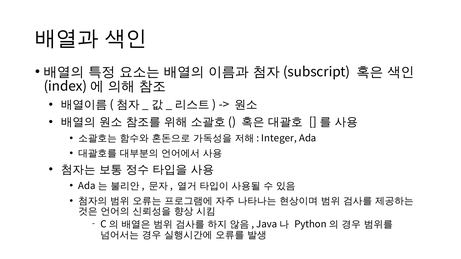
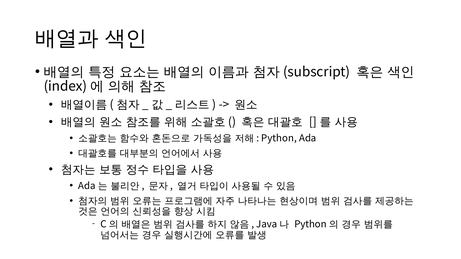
Integer: Integer -> Python (279, 138)
